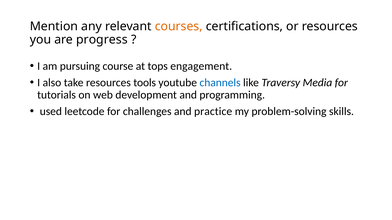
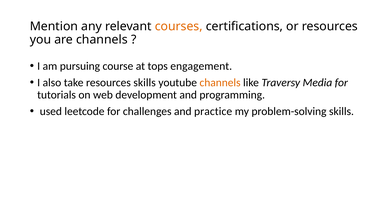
are progress: progress -> channels (102, 40)
resources tools: tools -> skills (145, 83)
channels colour: blue -> orange (220, 83)
